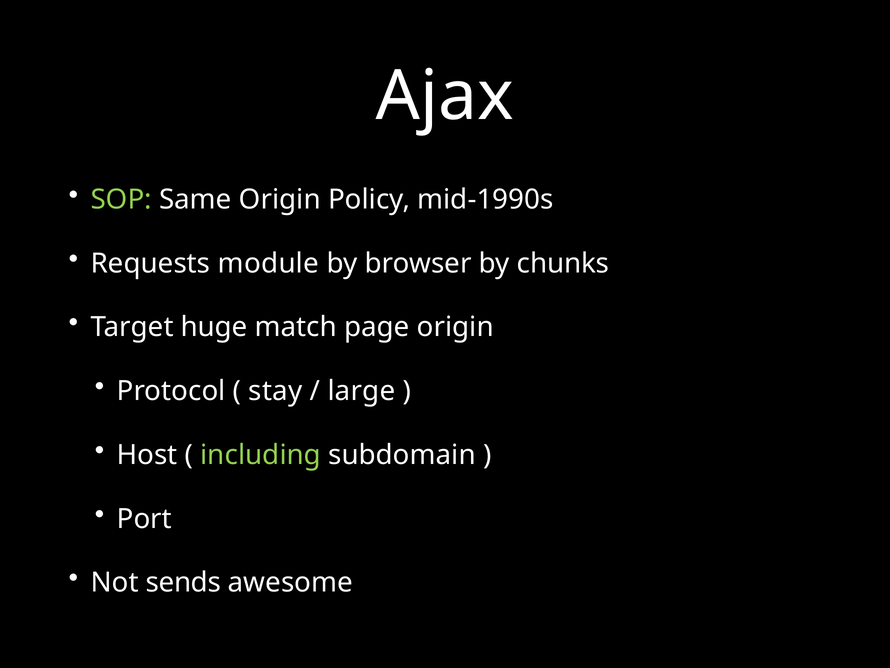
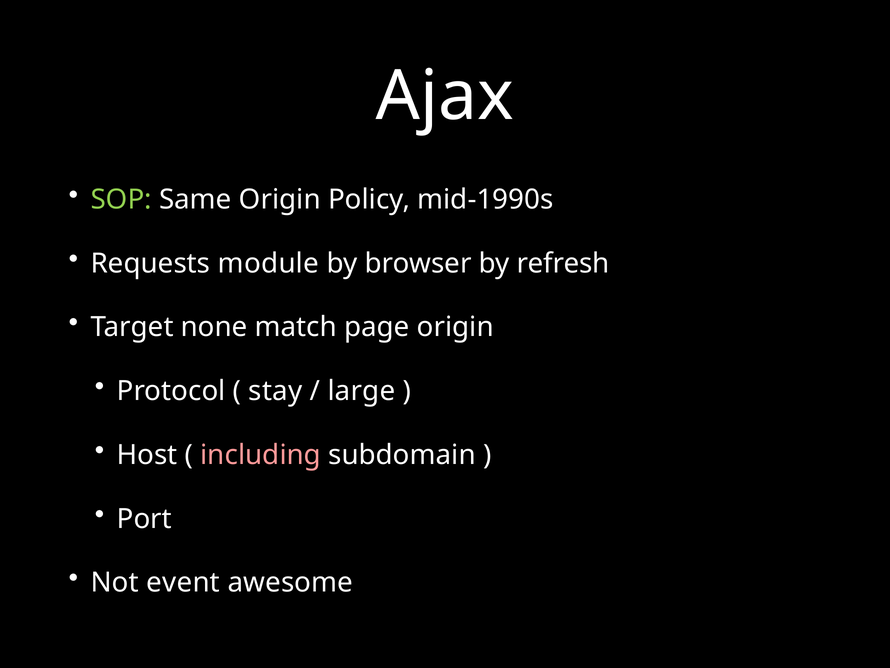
chunks: chunks -> refresh (563, 263)
huge: huge -> none (214, 327)
including colour: light green -> pink (261, 455)
sends: sends -> event (183, 582)
